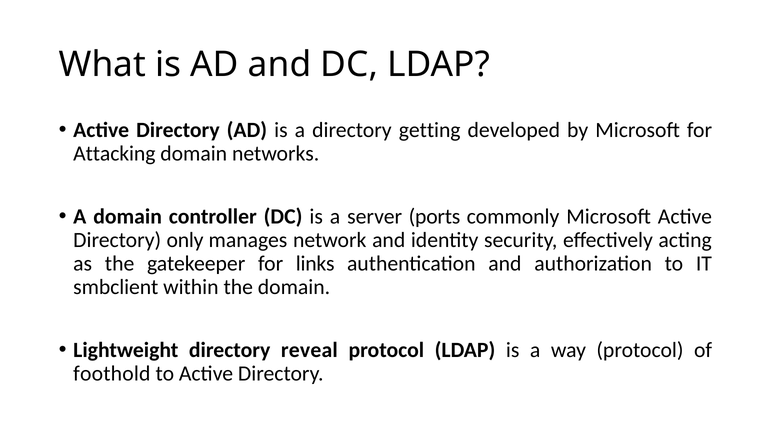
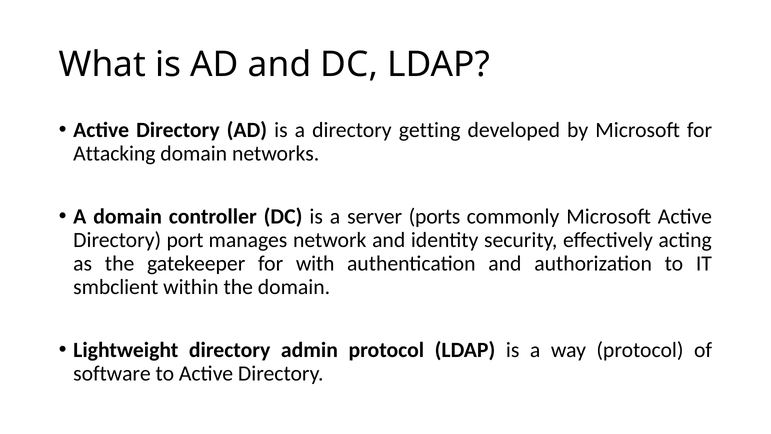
only: only -> port (185, 240)
links: links -> with (315, 263)
reveal: reveal -> admin (309, 350)
foothold: foothold -> software (112, 373)
